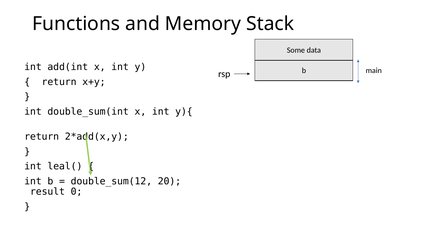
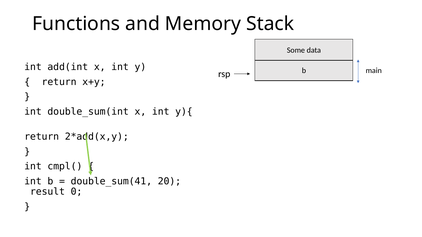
leal(: leal( -> cmpl( (65, 167)
double_sum(12: double_sum(12 -> double_sum(41 (111, 182)
